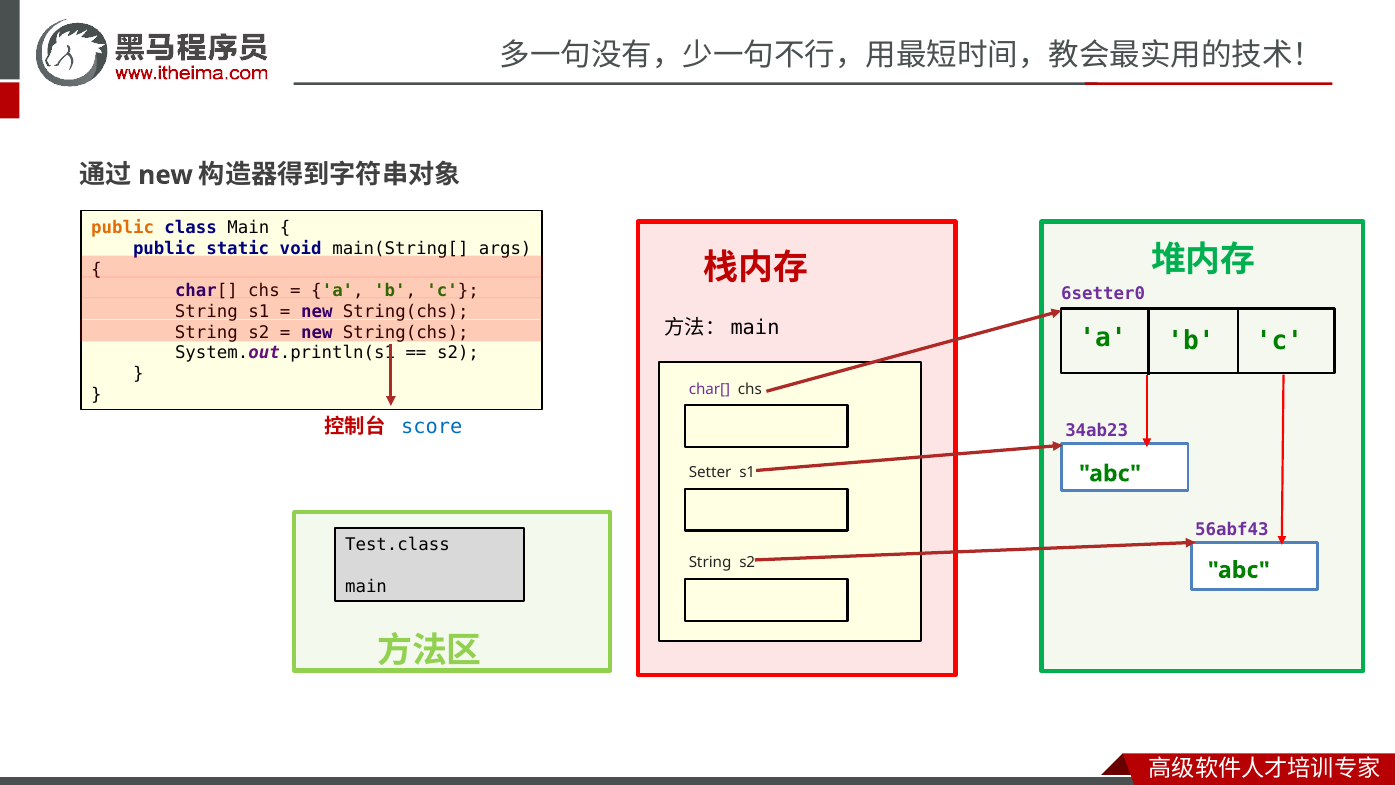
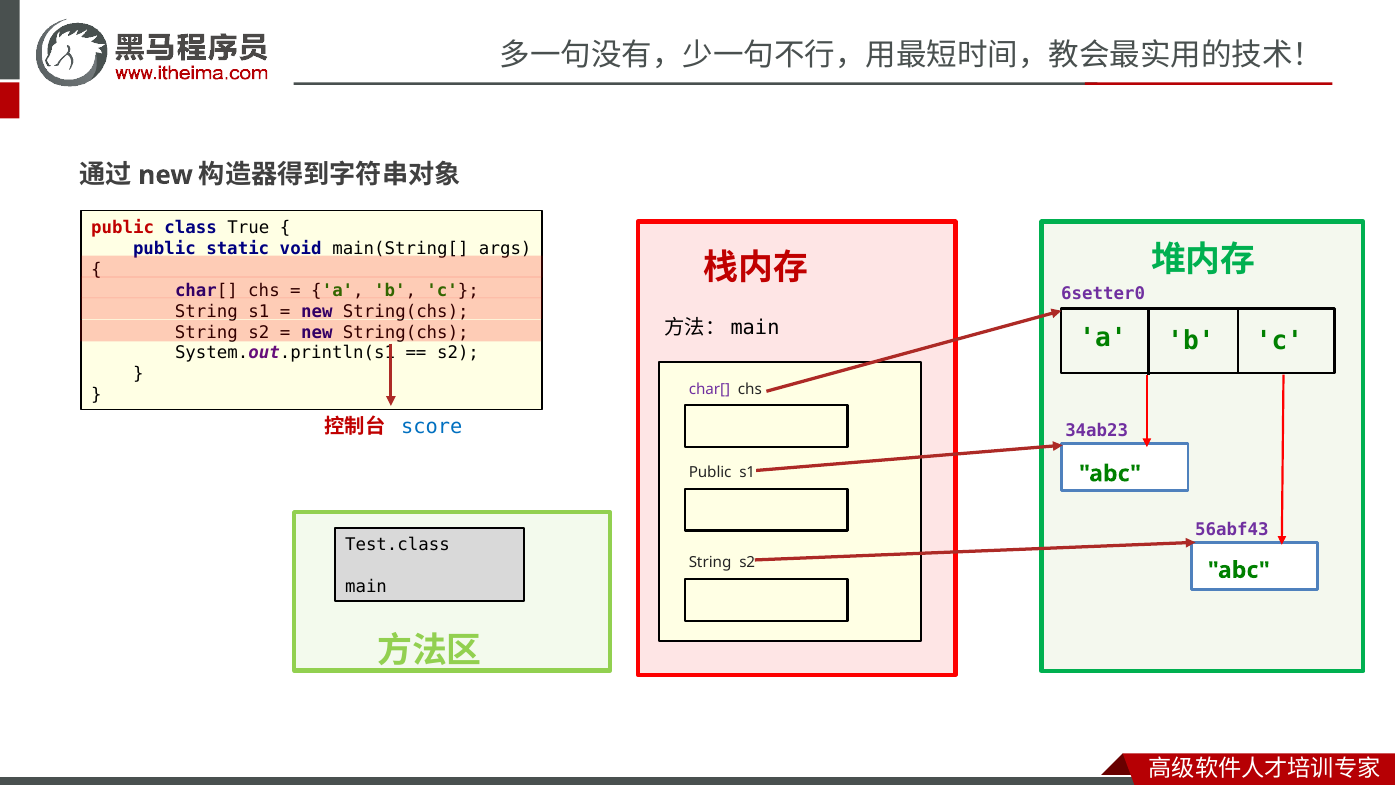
public colour: orange -> red (123, 228)
class Main: Main -> True (248, 228)
Setter: Setter -> Public (710, 472)
